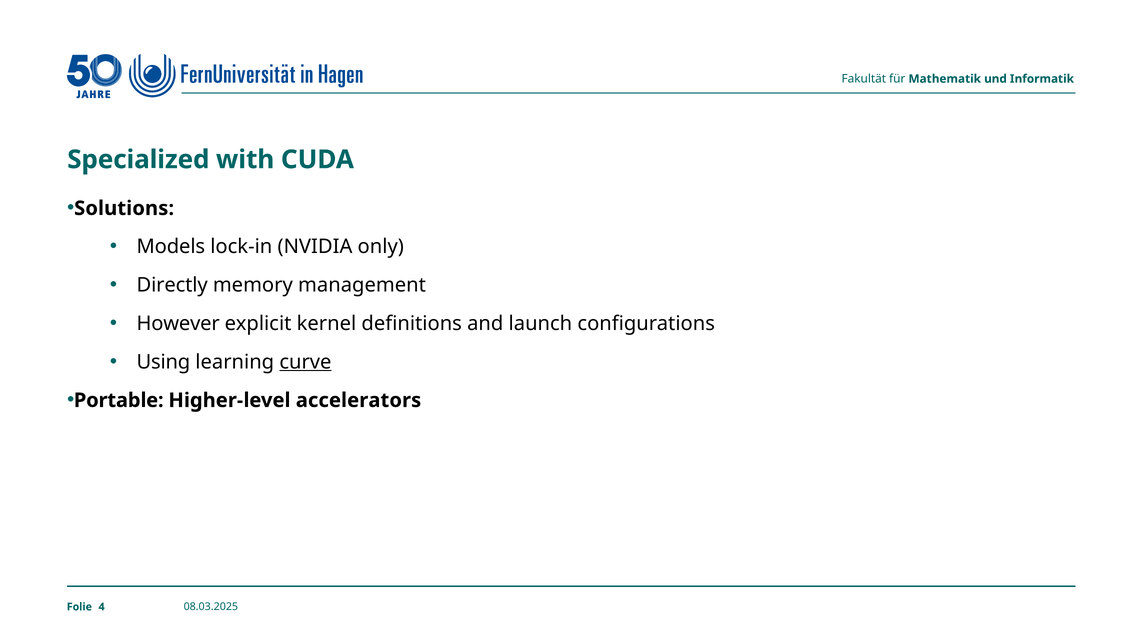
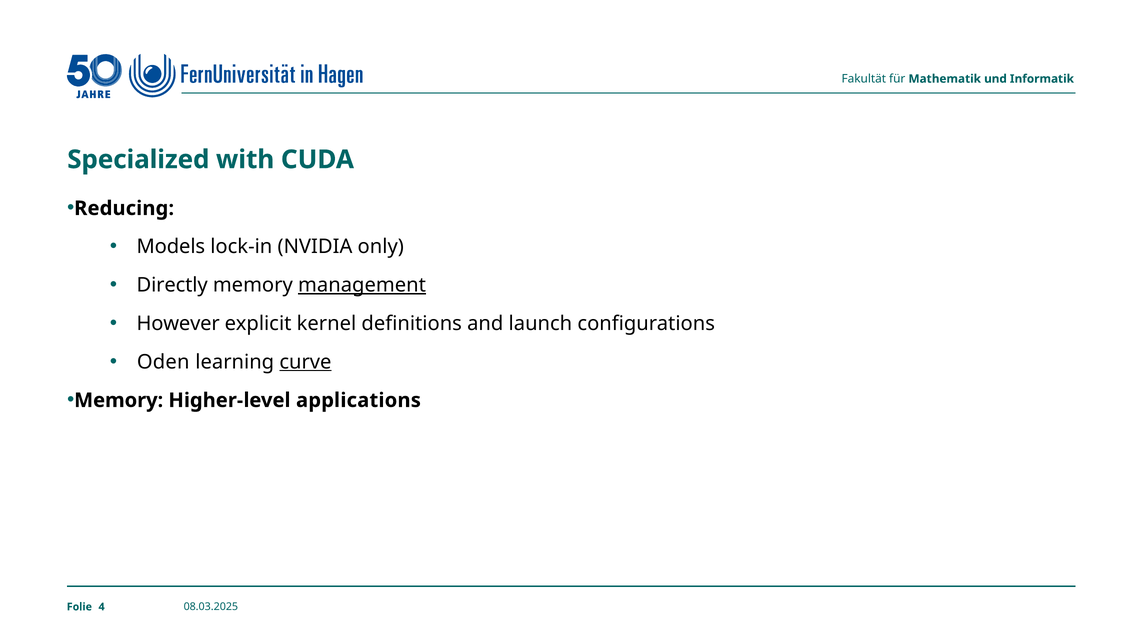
Solutions: Solutions -> Reducing (124, 208)
management underline: none -> present (362, 285)
Using: Using -> Oden (163, 362)
Portable: Portable -> Memory (119, 400)
accelerators: accelerators -> applications (358, 400)
